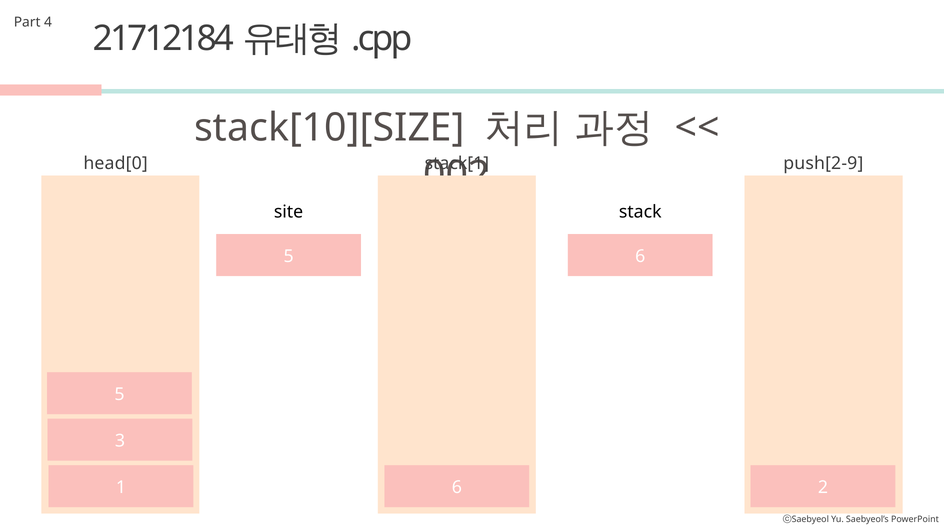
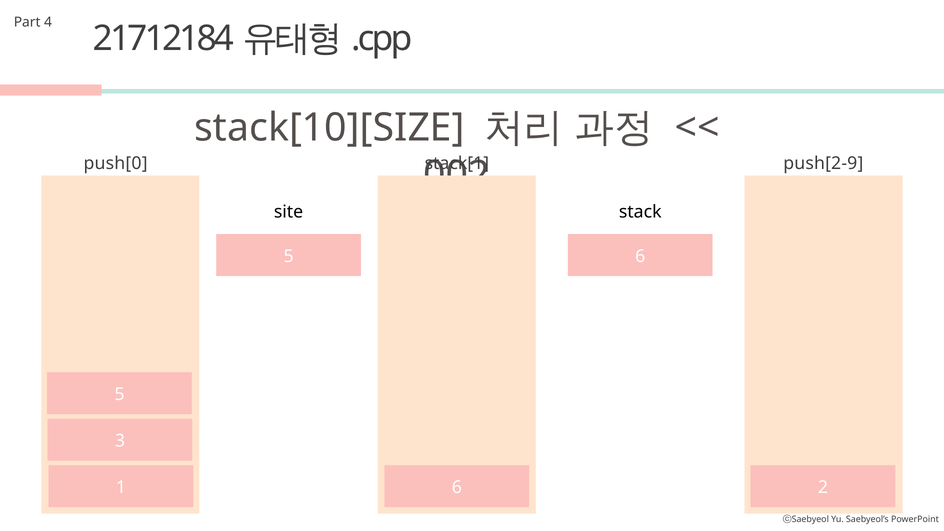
head[0: head[0 -> push[0 (116, 163)
